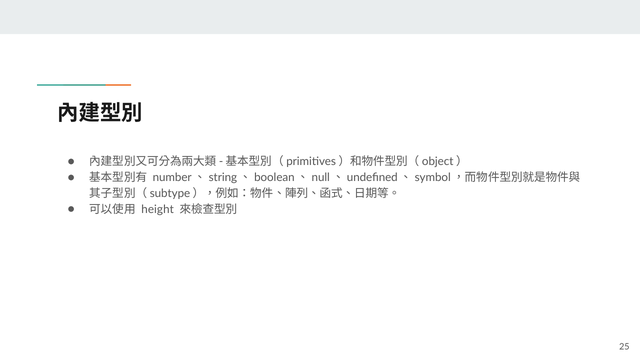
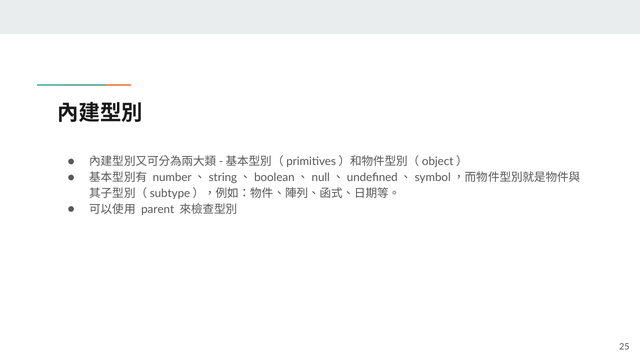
height: height -> parent (158, 209)
